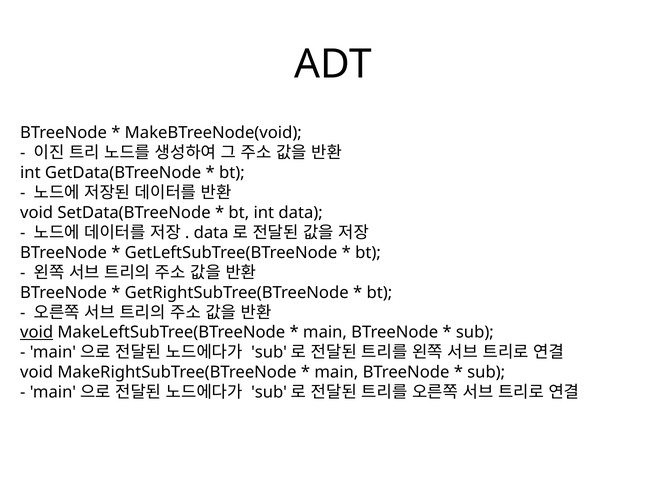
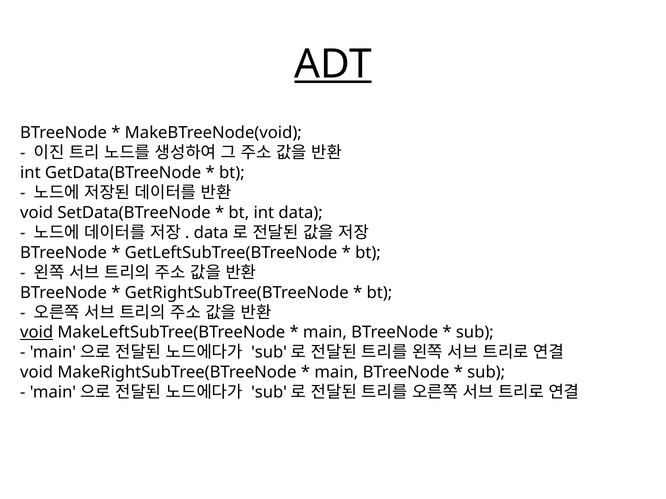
ADT underline: none -> present (333, 64)
